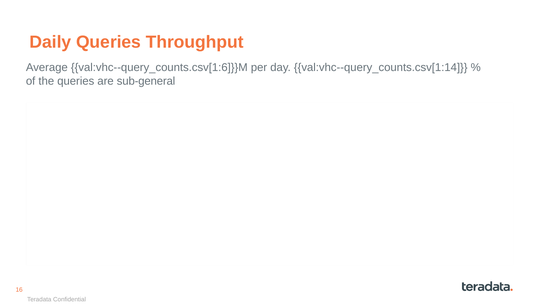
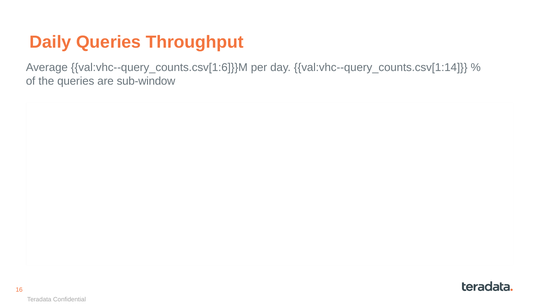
sub-general: sub-general -> sub-window (146, 81)
